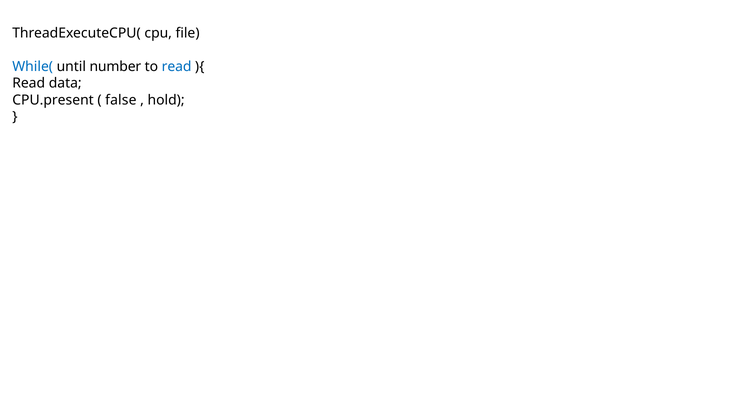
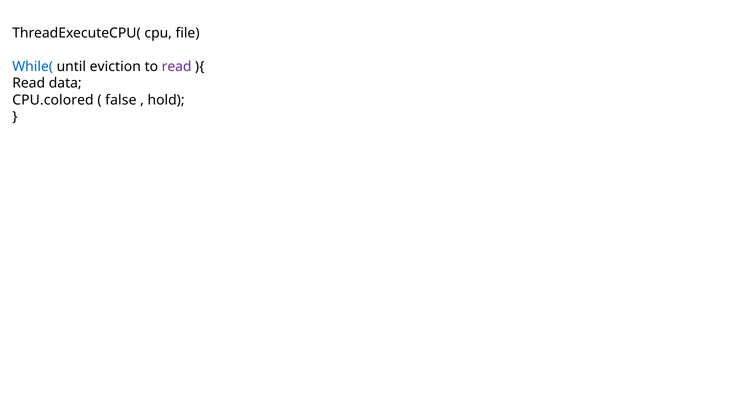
number: number -> eviction (115, 67)
read colour: blue -> purple (177, 67)
CPU.present: CPU.present -> CPU.colored (53, 100)
